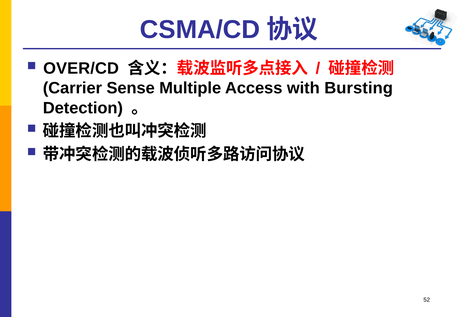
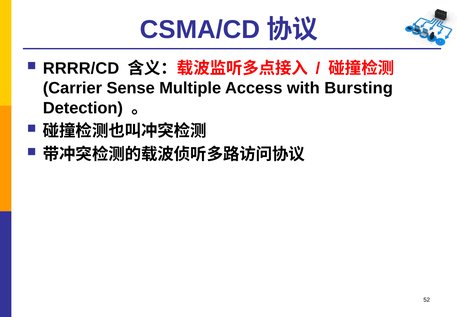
OVER/CD: OVER/CD -> RRRR/CD (81, 68)
